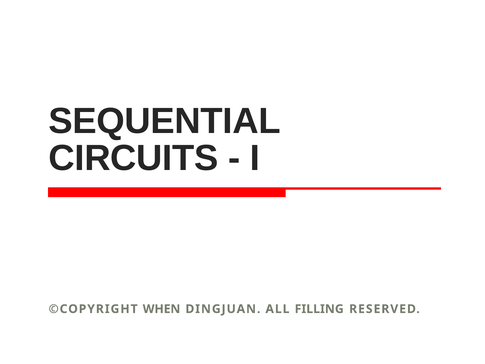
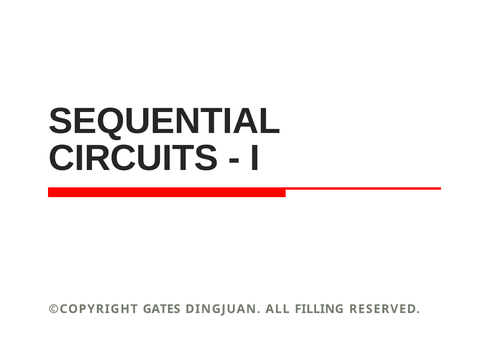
WHEN: WHEN -> GATES (162, 309)
